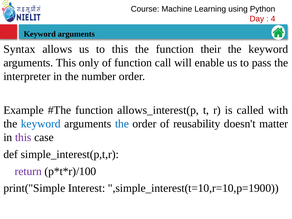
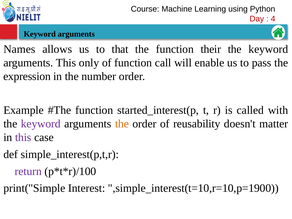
Syntax: Syntax -> Names (19, 49)
to this: this -> that (120, 49)
interpreter: interpreter -> expression (27, 76)
allows_interest(p: allows_interest(p -> started_interest(p (158, 110)
keyword colour: blue -> purple (41, 124)
the colour: blue -> orange (122, 124)
